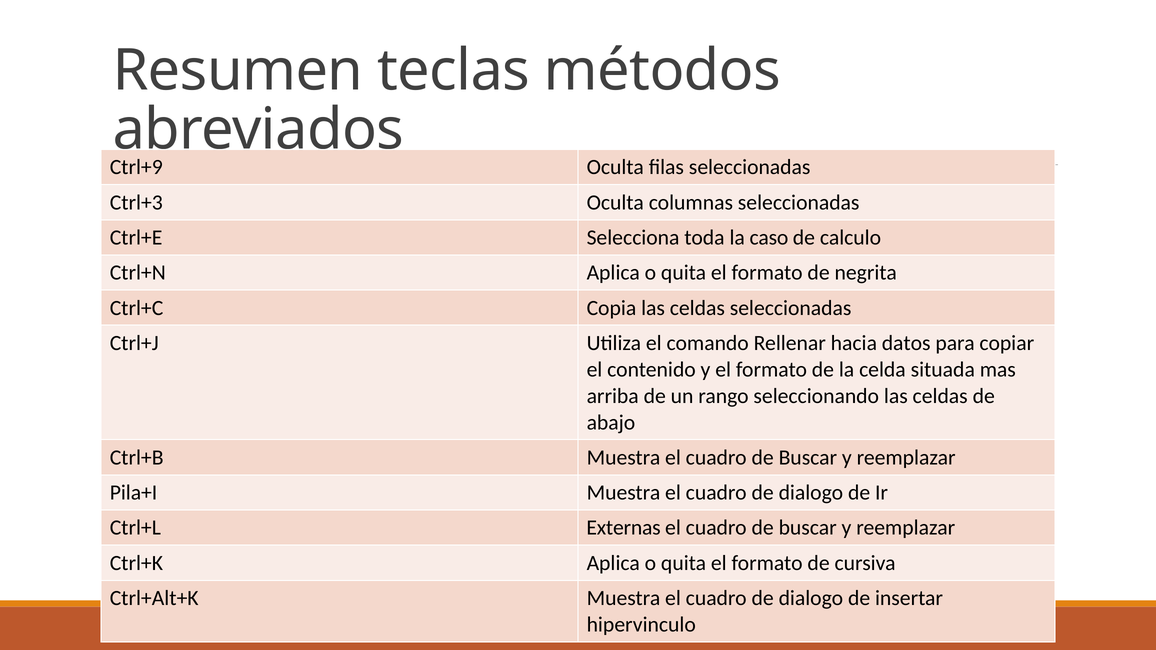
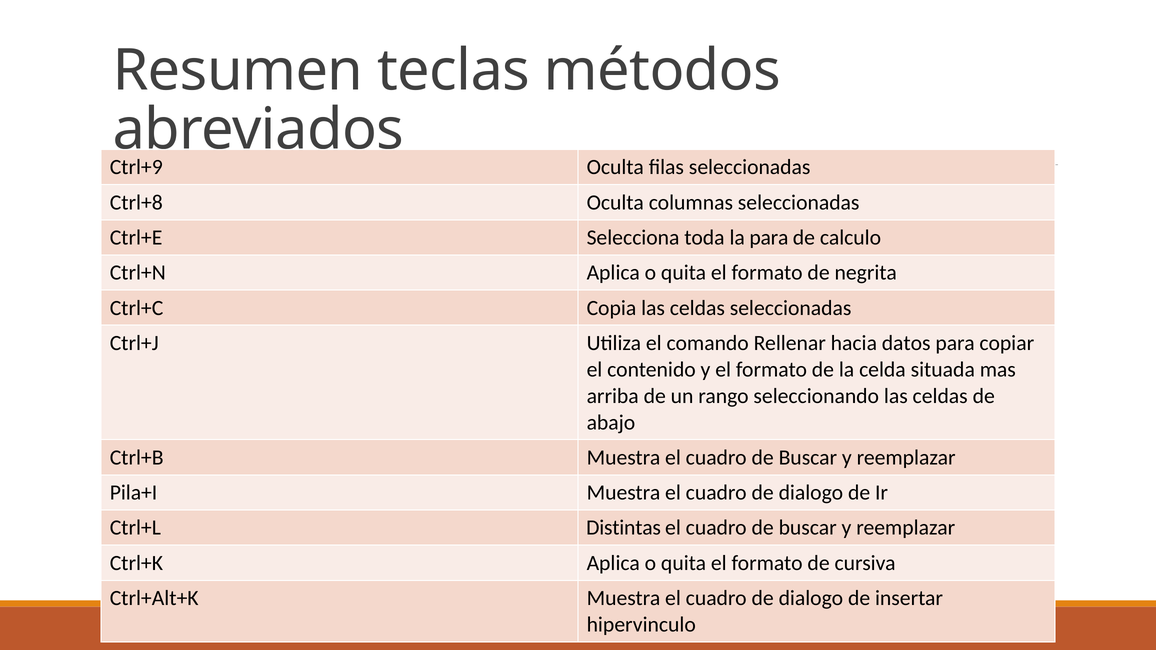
Ctrl+3: Ctrl+3 -> Ctrl+8 (136, 203)
la caso: caso -> para (769, 238)
Externas: Externas -> Distintas (624, 528)
